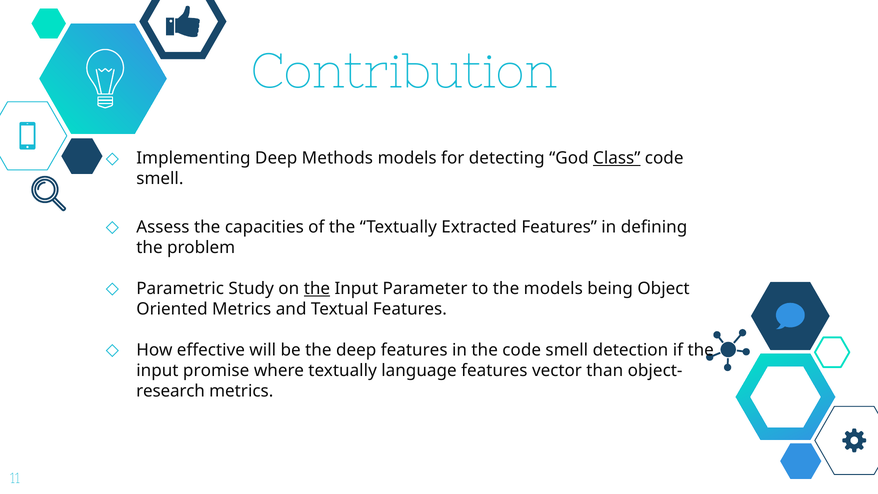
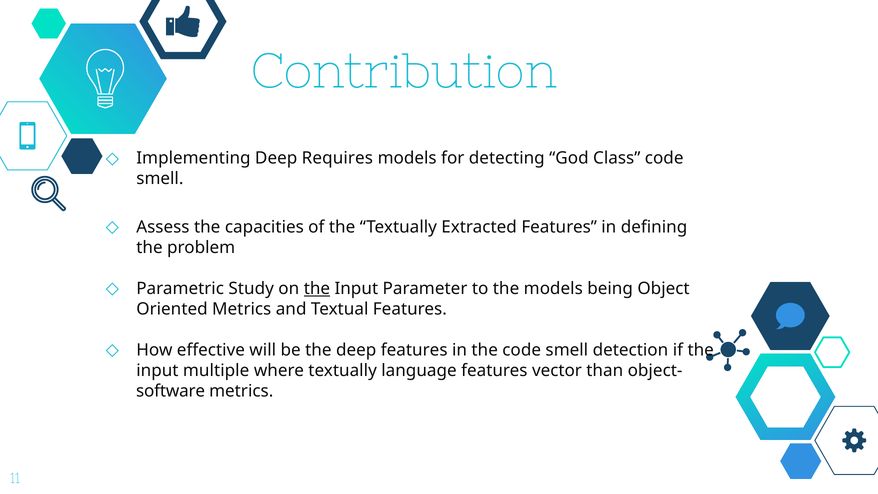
Methods: Methods -> Requires (337, 158)
Class underline: present -> none (617, 158)
promise: promise -> multiple (216, 370)
research: research -> software (171, 391)
